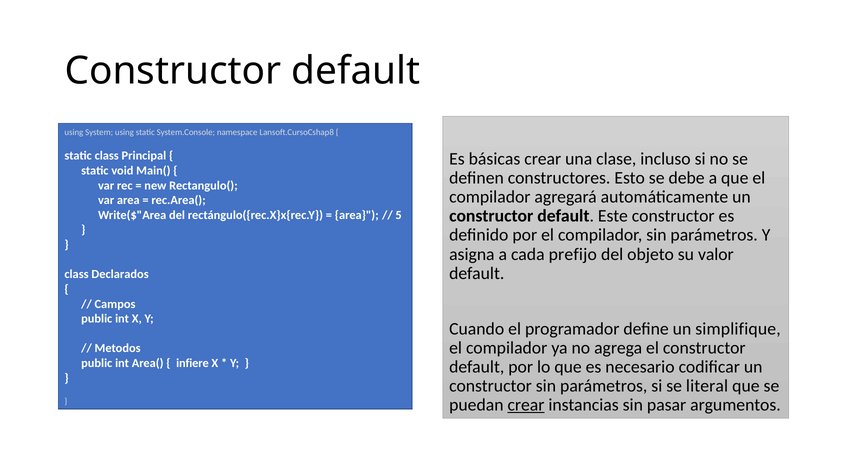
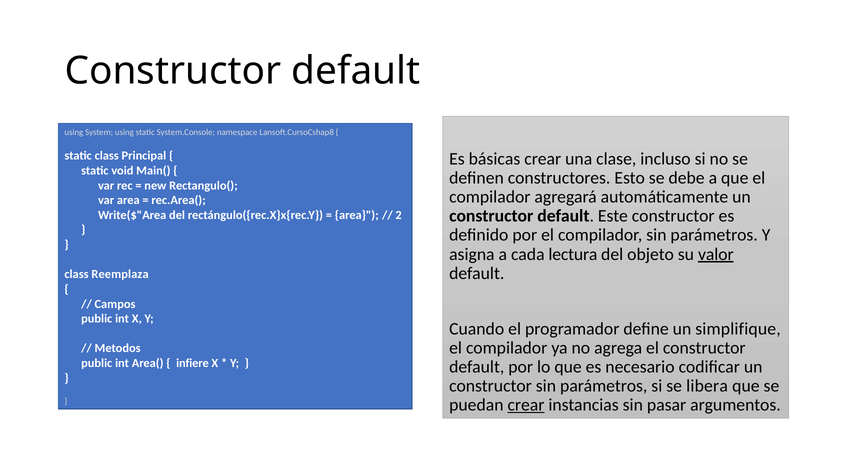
5: 5 -> 2 (399, 215)
prefijo: prefijo -> lectura (573, 254)
valor underline: none -> present (716, 254)
Declarados: Declarados -> Reemplaza (120, 275)
literal: literal -> libera (707, 386)
